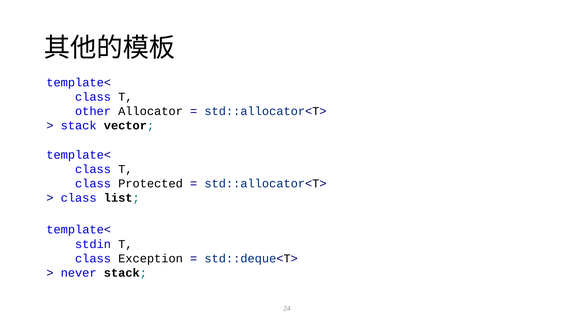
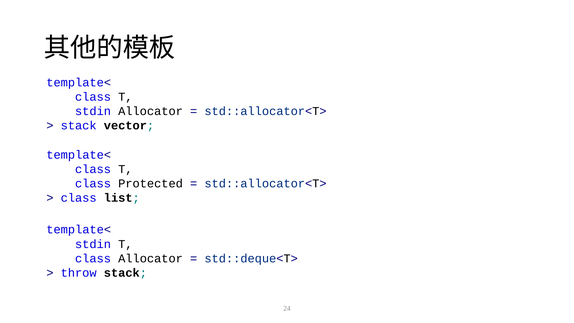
other: other -> stdin (93, 111)
class Exception: Exception -> Allocator (151, 258)
never: never -> throw (79, 273)
